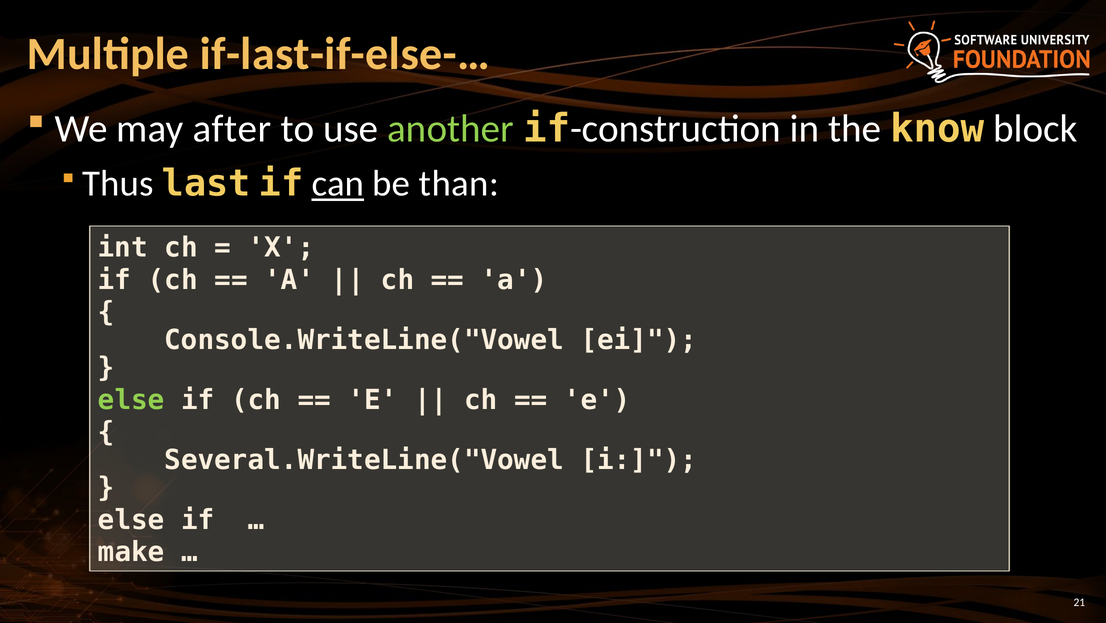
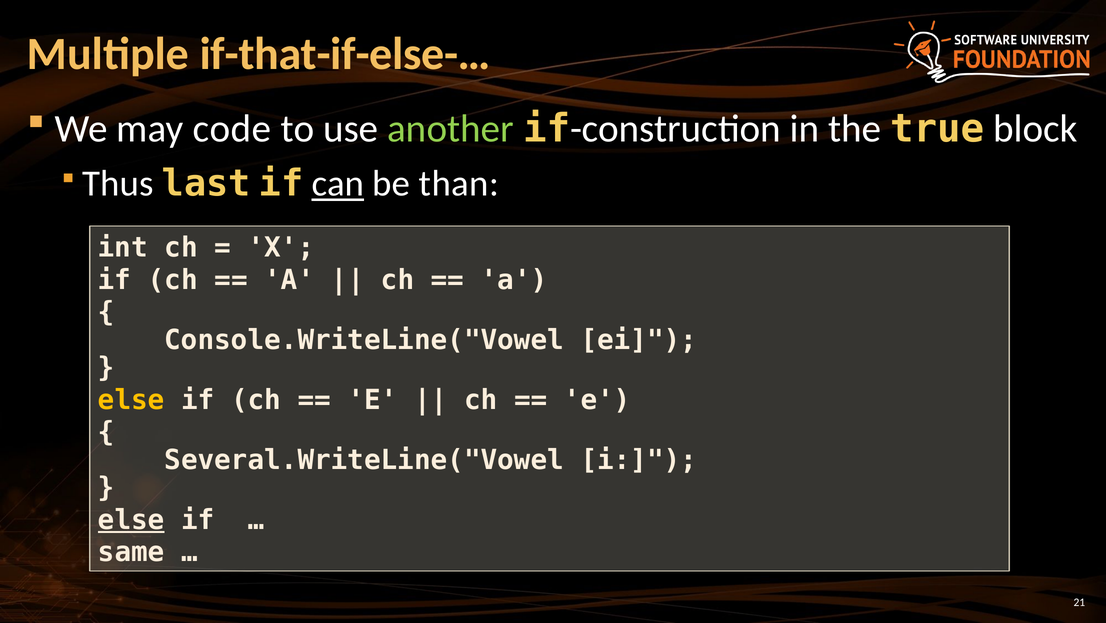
if-last-if-else-…: if-last-if-else-… -> if-that-if-else-… (345, 54)
after: after -> code (232, 129)
know: know -> true (937, 129)
else colour: light green -> yellow (131, 400)
else underline: none -> present (131, 519)
make: make -> same (131, 552)
